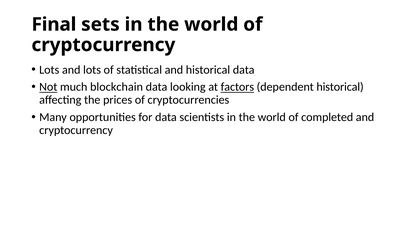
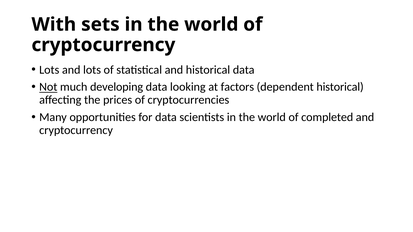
Final: Final -> With (54, 24)
blockchain: blockchain -> developing (117, 87)
factors underline: present -> none (237, 87)
